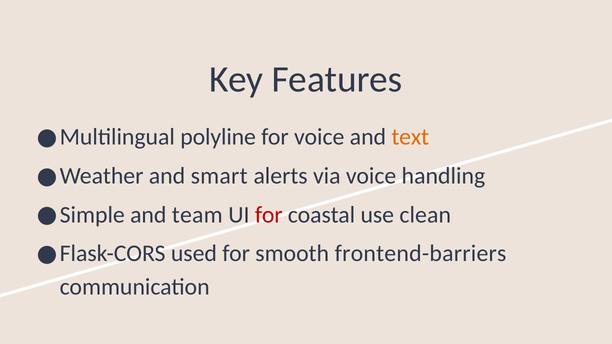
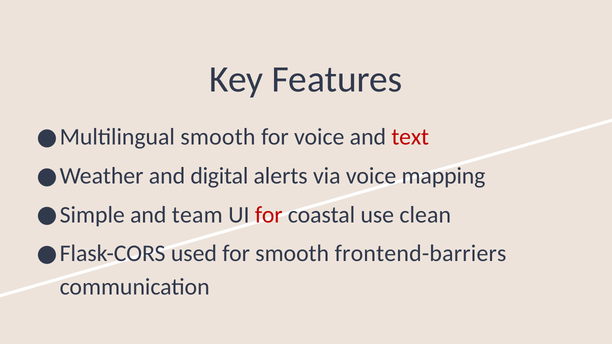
polyline: polyline -> smooth (218, 137)
text colour: orange -> red (410, 137)
smart: smart -> digital (219, 176)
handling: handling -> mapping (444, 176)
